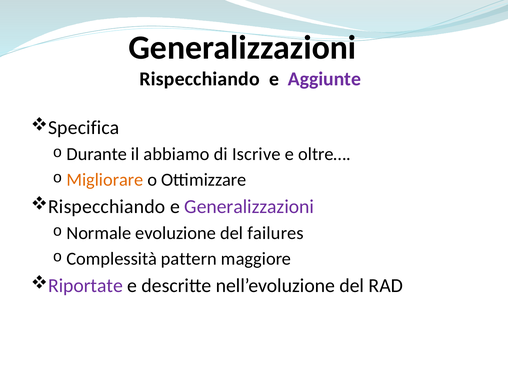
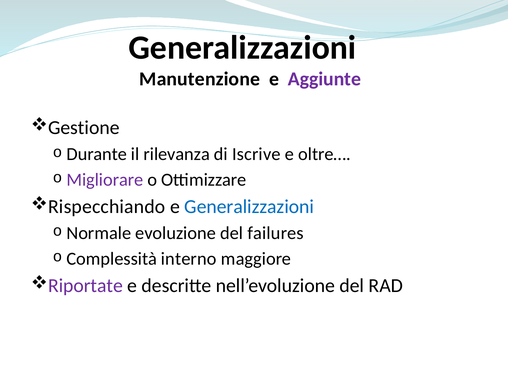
Rispecchiando: Rispecchiando -> Manutenzione (200, 79)
Specifica: Specifica -> Gestione (84, 128)
abbiamo: abbiamo -> rilevanza (177, 154)
Migliorare colour: orange -> purple (105, 180)
Generalizzazioni colour: purple -> blue (249, 207)
pattern: pattern -> interno (189, 259)
